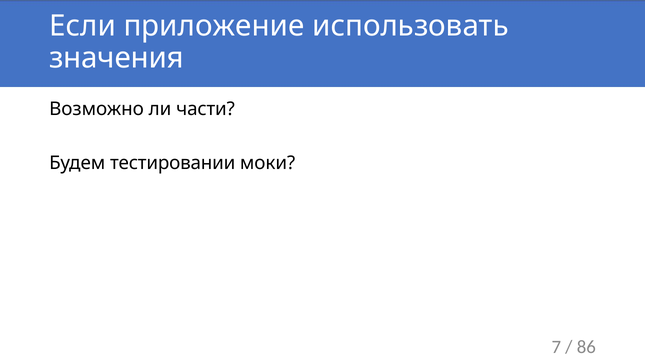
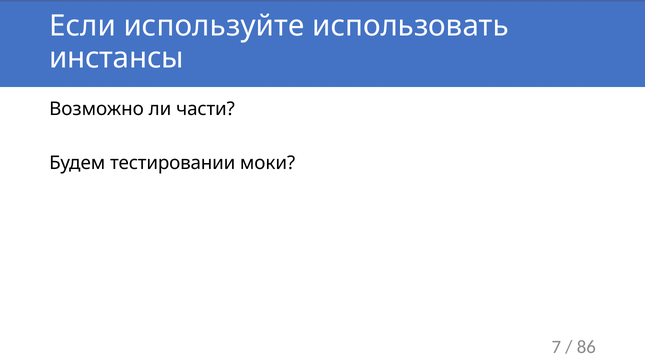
приложение: приложение -> используйте (214, 26)
значения: значения -> инстансы (117, 58)
